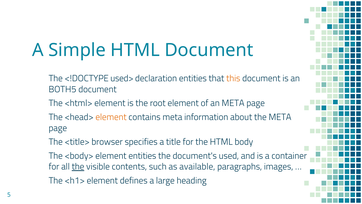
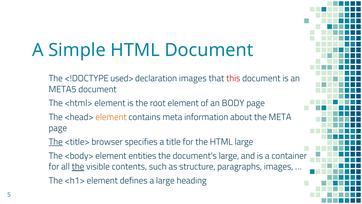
declaration entities: entities -> images (193, 78)
this colour: orange -> red (233, 78)
BOTH5: BOTH5 -> META5 (63, 89)
an META: META -> BODY (233, 103)
The underline: none -> present (56, 142)
HTML body: body -> large (244, 142)
document's used: used -> large (229, 156)
available: available -> structure (197, 166)
